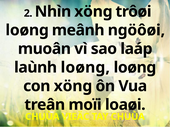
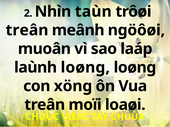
Nhìn xöng: xöng -> taùn (93, 12)
loøng: loøng -> treân (27, 30)
CHUÙA: CHUÙA -> CHUÙC (42, 117)
